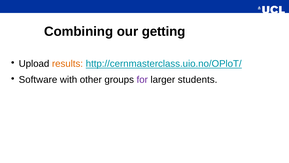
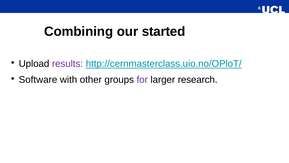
getting: getting -> started (164, 31)
results colour: orange -> purple (67, 64)
students: students -> research (198, 79)
